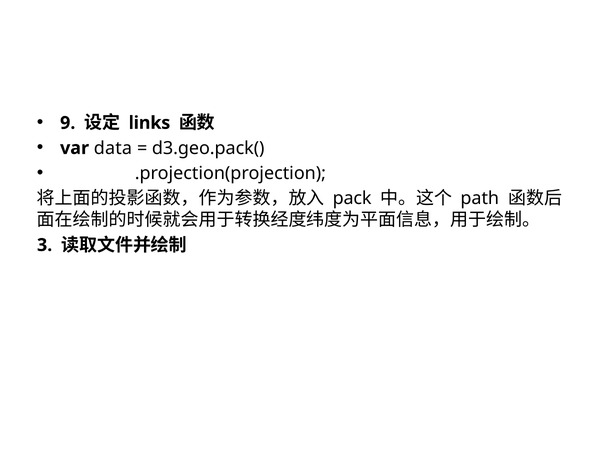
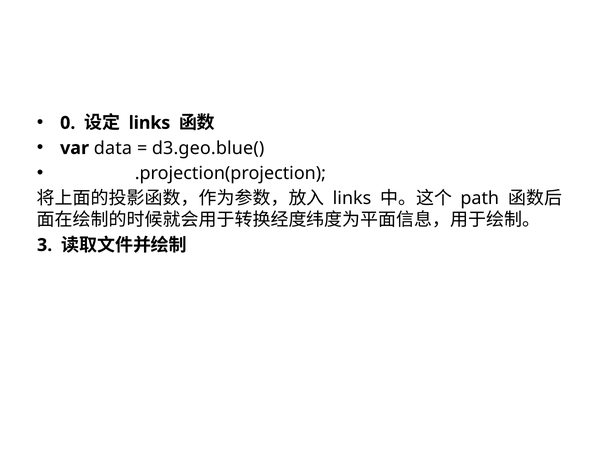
9: 9 -> 0 (68, 123)
d3.geo.pack(: d3.geo.pack( -> d3.geo.blue( (208, 148)
pack: pack -> links (352, 198)
